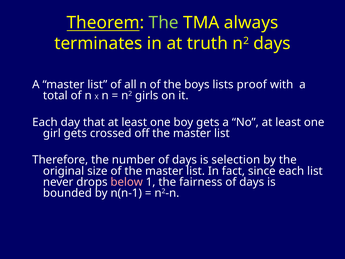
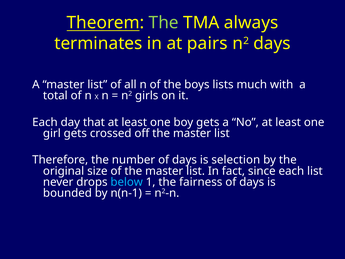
truth: truth -> pairs (207, 43)
proof: proof -> much (252, 84)
below colour: pink -> light blue (127, 182)
